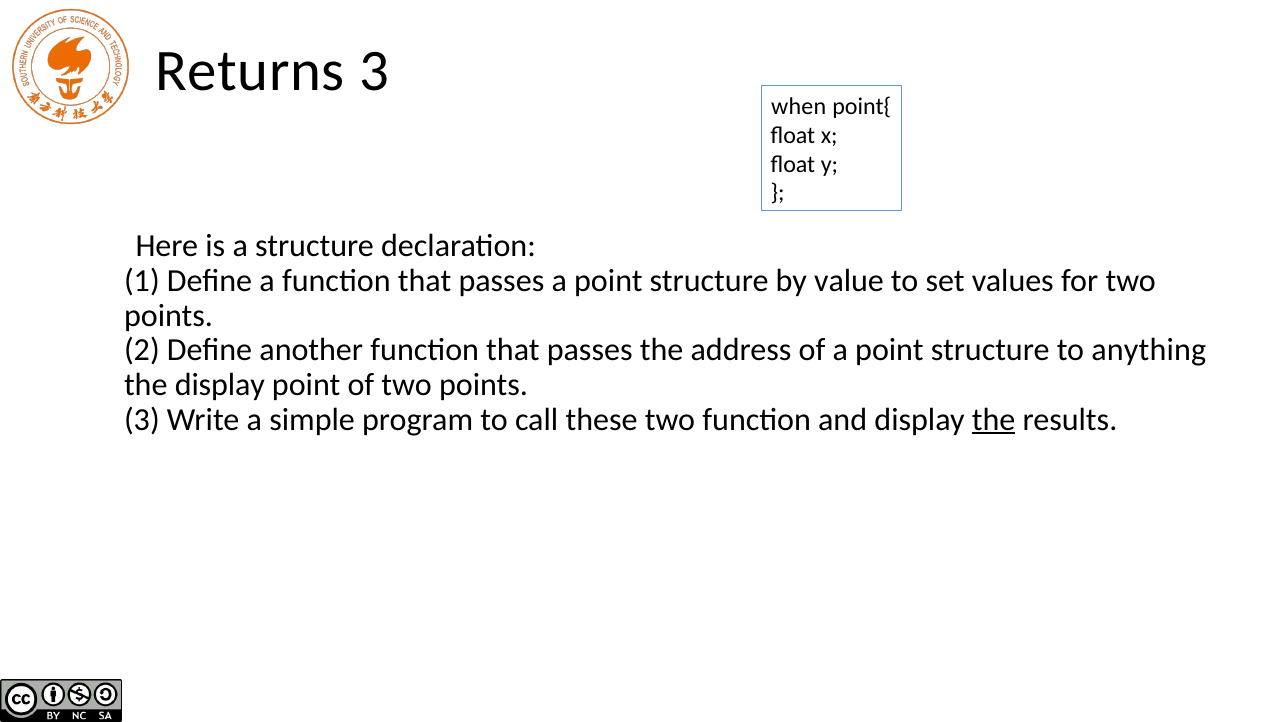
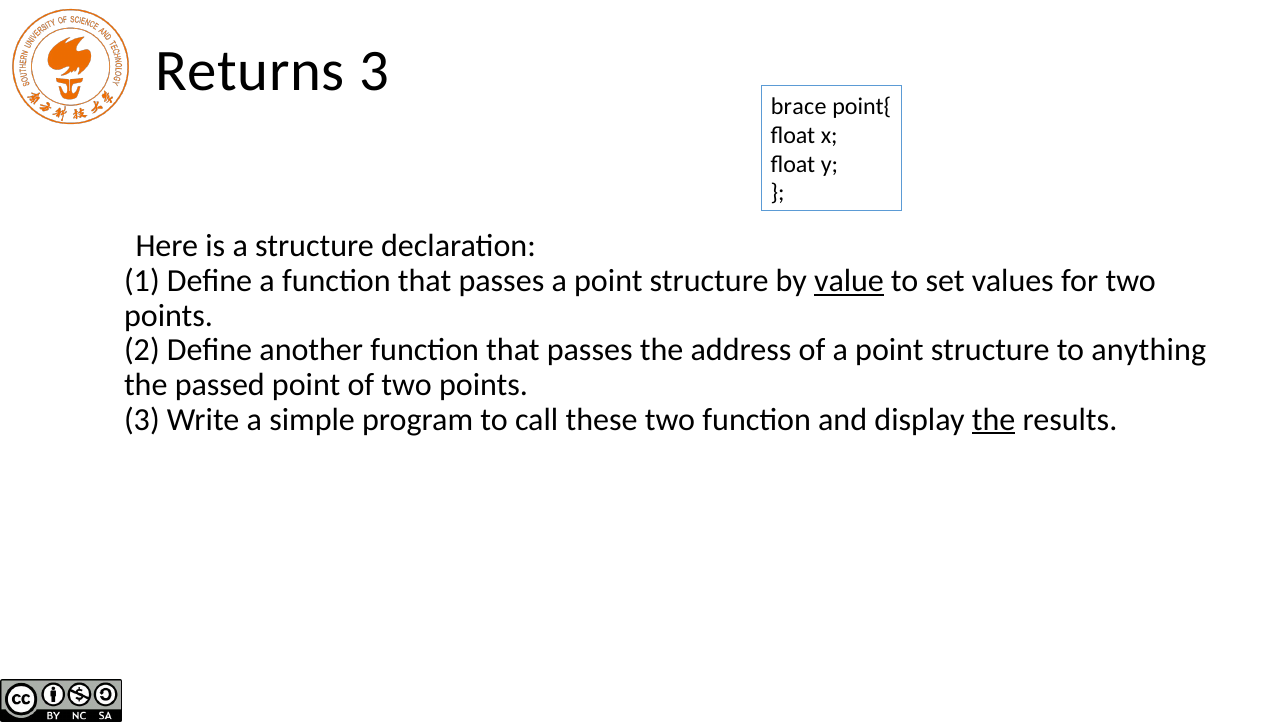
when: when -> brace (799, 106)
value underline: none -> present (849, 281)
the display: display -> passed (220, 385)
